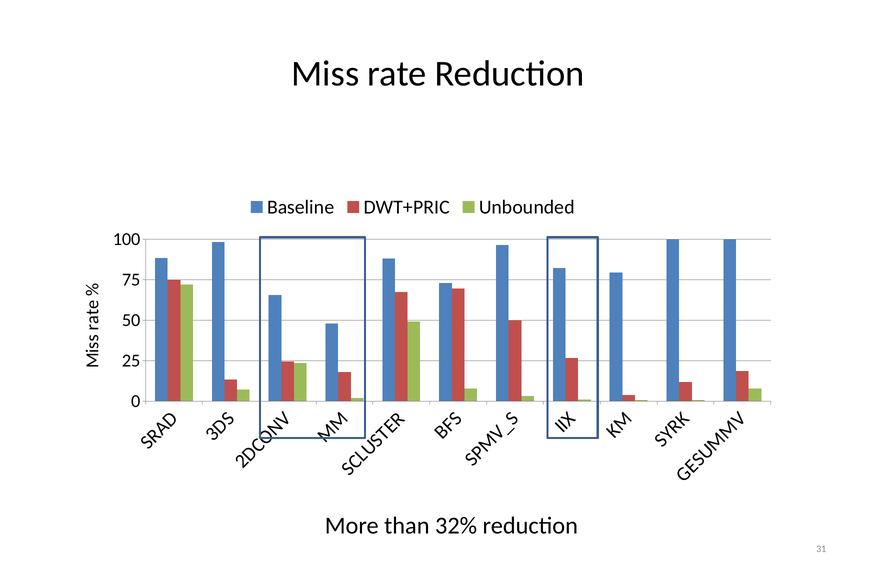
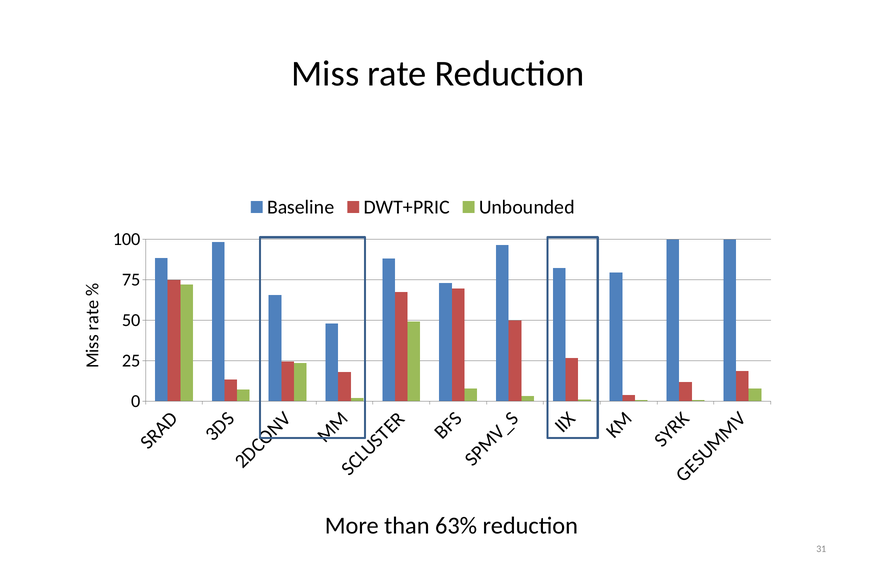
32%: 32% -> 63% (456, 525)
